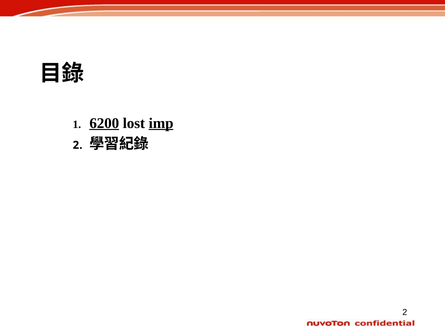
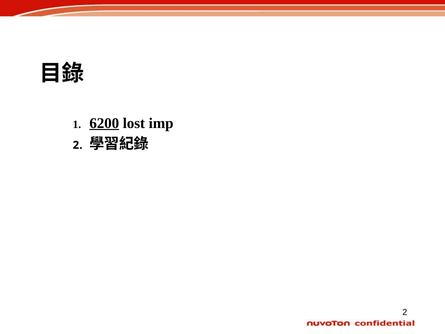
imp underline: present -> none (161, 123)
